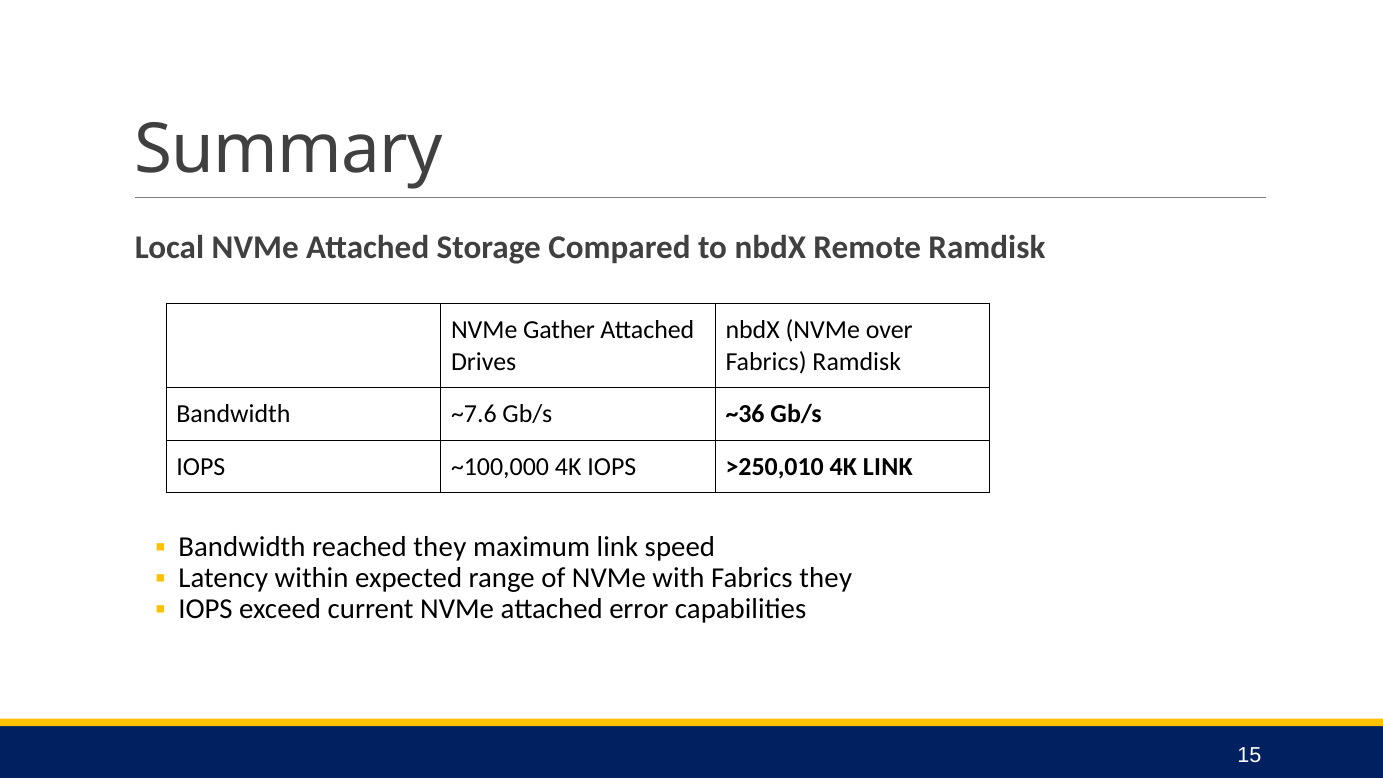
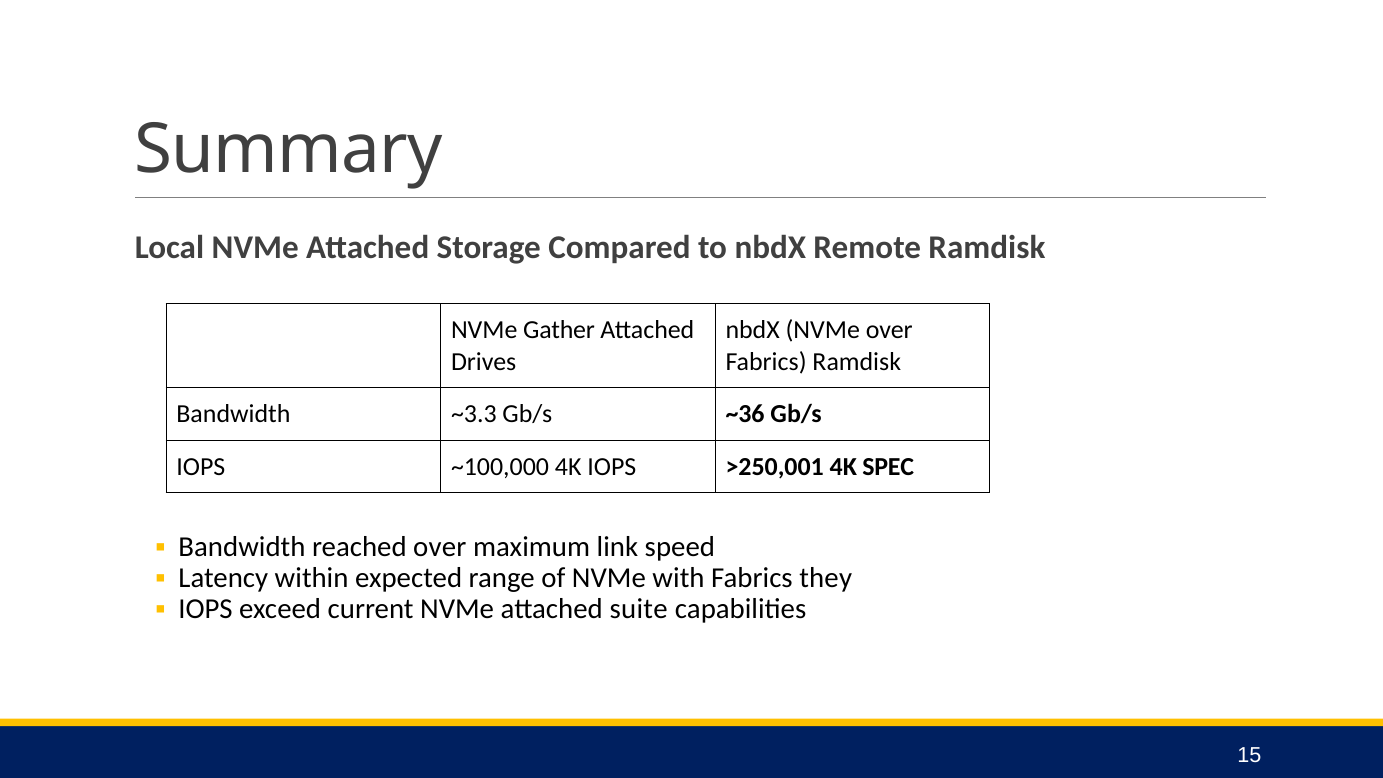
~7.6: ~7.6 -> ~3.3 (474, 414)
>250,010: >250,010 -> >250,001 (775, 467)
4K LINK: LINK -> SPEC (888, 467)
reached they: they -> over (440, 547)
error: error -> suite (639, 609)
